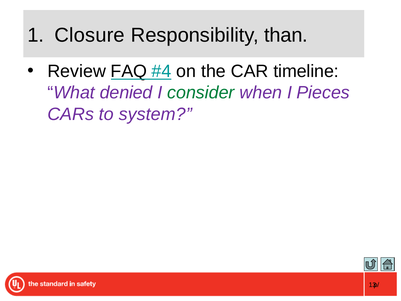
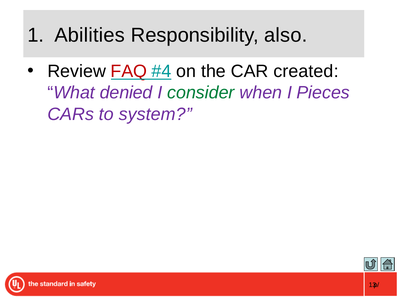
Closure: Closure -> Abilities (90, 35)
than: than -> also (286, 35)
FAQ colour: black -> red (129, 71)
timeline: timeline -> created (306, 71)
